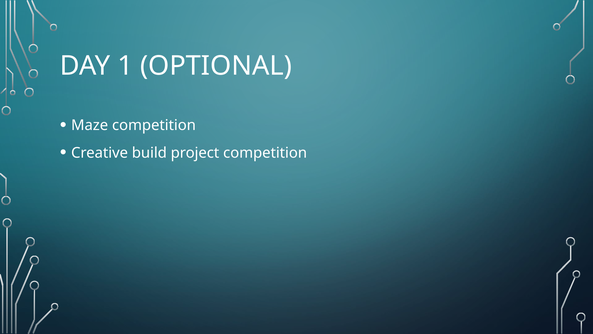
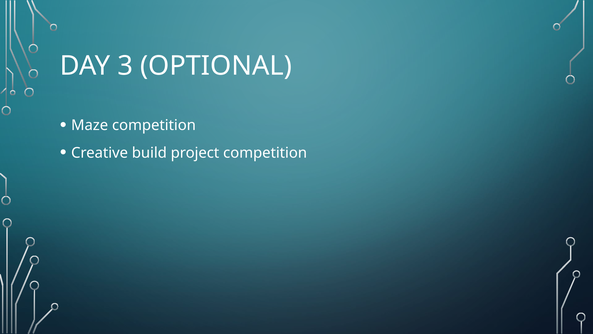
1: 1 -> 3 (125, 66)
